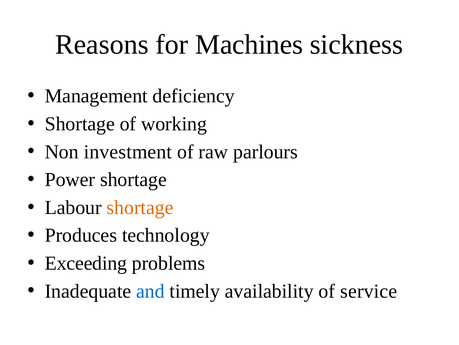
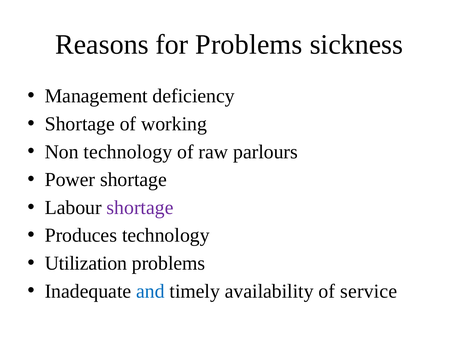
for Machines: Machines -> Problems (249, 44)
Non investment: investment -> technology (128, 151)
shortage colour: orange -> purple (140, 207)
Exceeding: Exceeding -> Utilization (86, 263)
